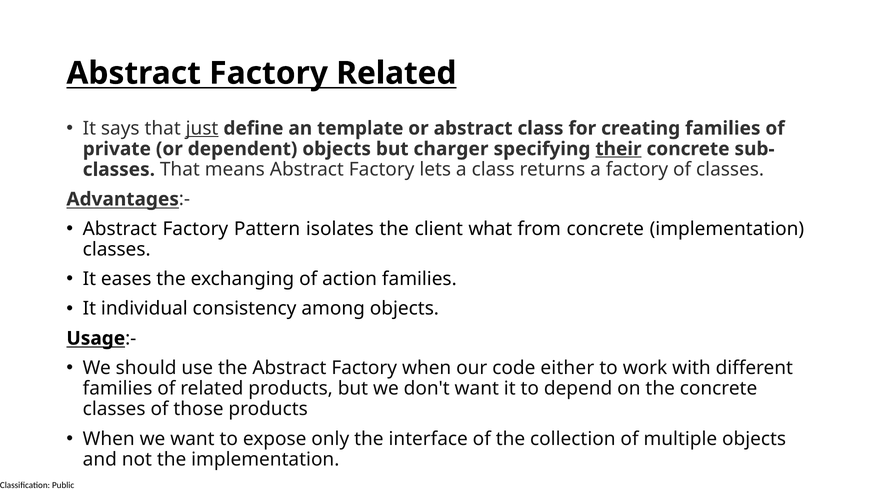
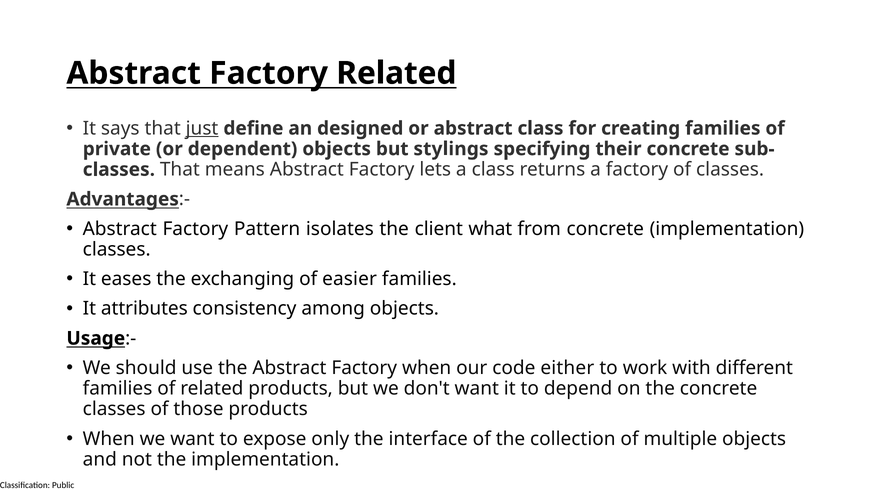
template: template -> designed (360, 128)
charger: charger -> stylings (451, 149)
their underline: present -> none (618, 149)
action: action -> easier (350, 279)
individual: individual -> attributes (144, 309)
